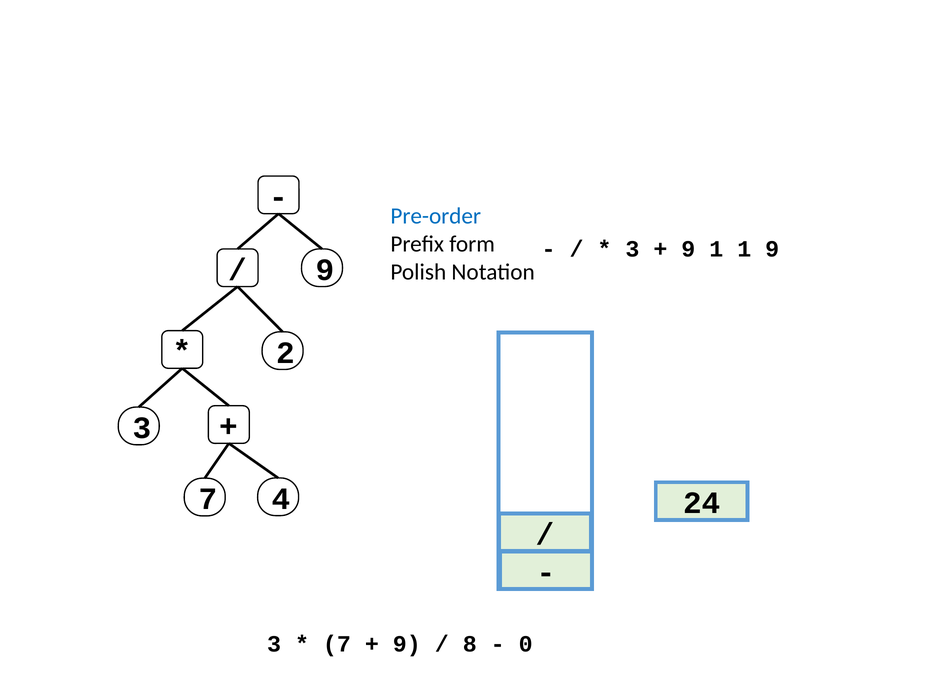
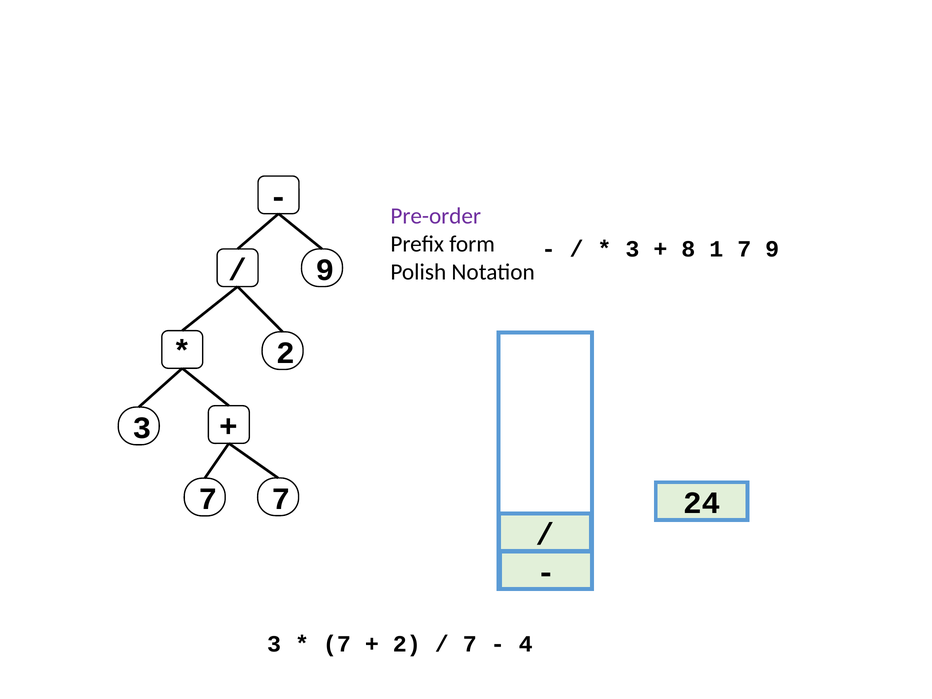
Pre-order colour: blue -> purple (436, 216)
9: 9 -> 8 (688, 249)
1 1: 1 -> 7 (744, 249)
7 4: 4 -> 7 (281, 499)
9: 9 -> 2 (407, 644)
8: 8 -> 7 (470, 644)
0: 0 -> 4 (526, 644)
